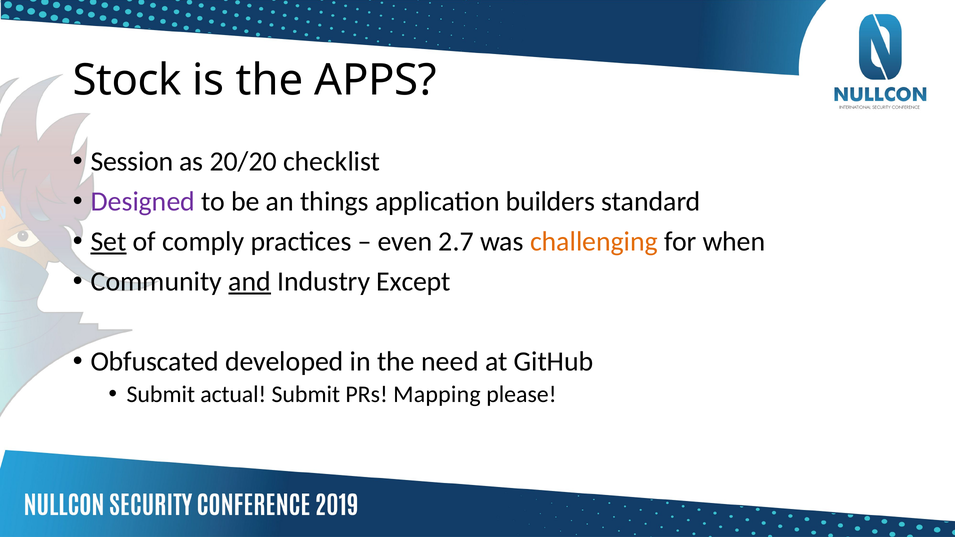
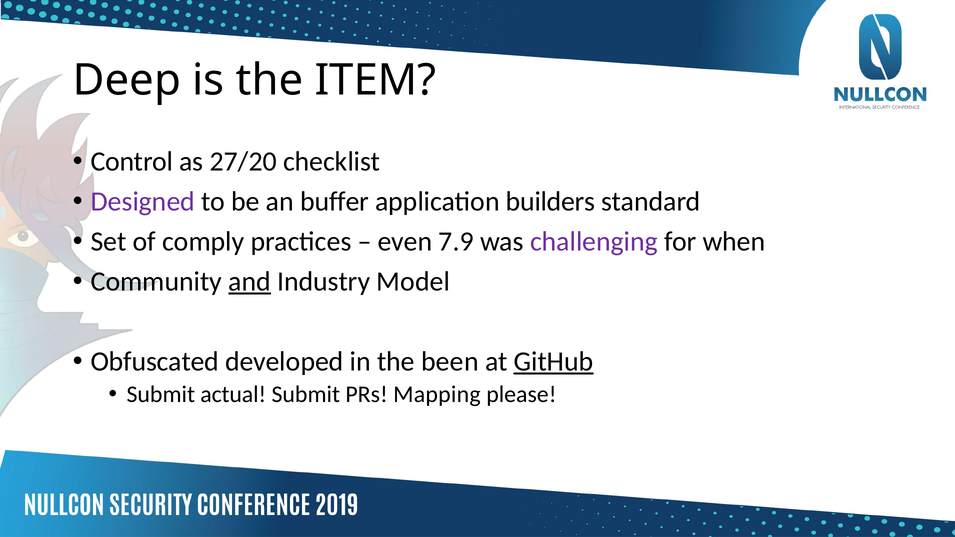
Stock: Stock -> Deep (127, 80)
APPS: APPS -> ITEM (375, 80)
Session: Session -> Control (132, 161)
20/20: 20/20 -> 27/20 (243, 161)
things: things -> buffer (335, 202)
Set underline: present -> none (109, 242)
2.7: 2.7 -> 7.9 (456, 242)
challenging colour: orange -> purple (594, 242)
Except: Except -> Model (413, 282)
need: need -> been (450, 362)
GitHub underline: none -> present (554, 362)
